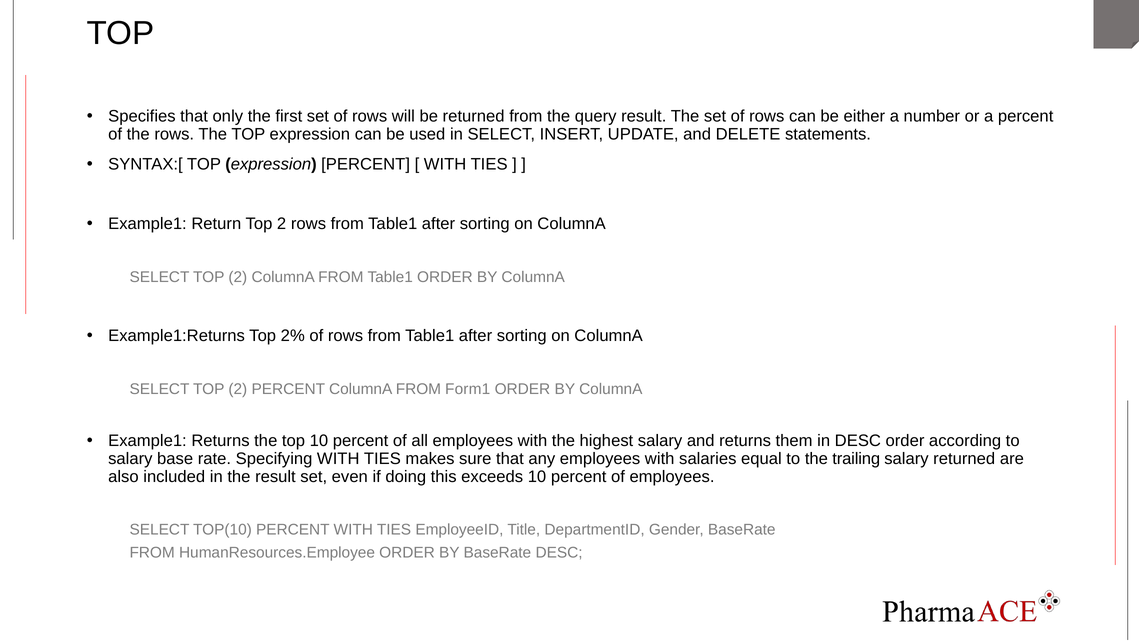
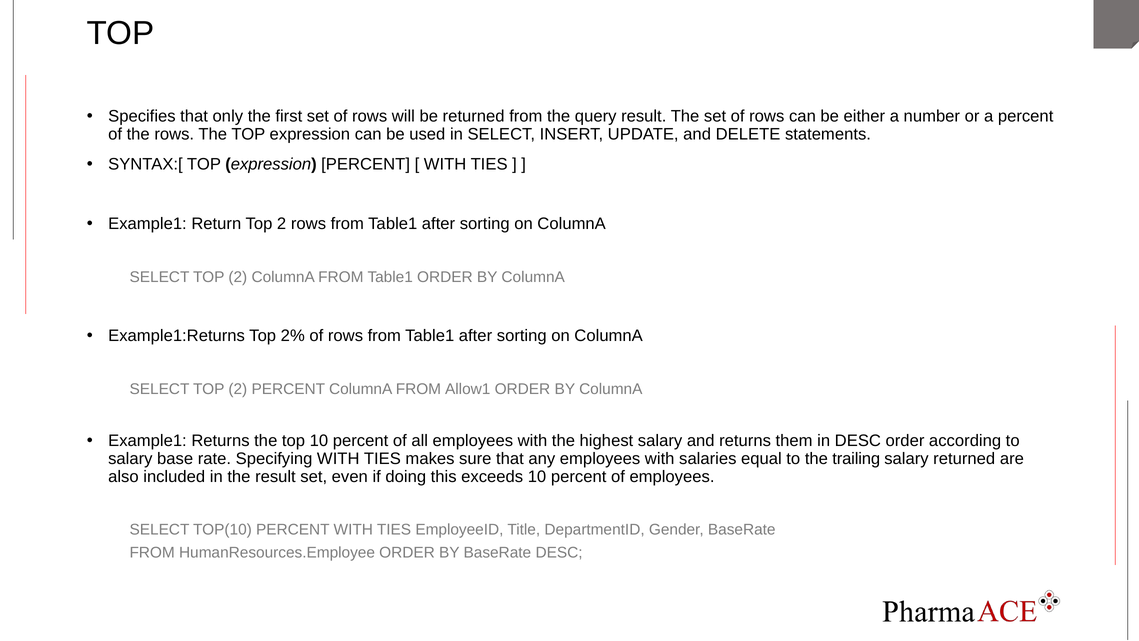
Form1: Form1 -> Allow1 (468, 389)
